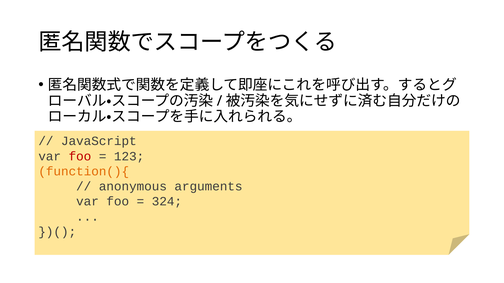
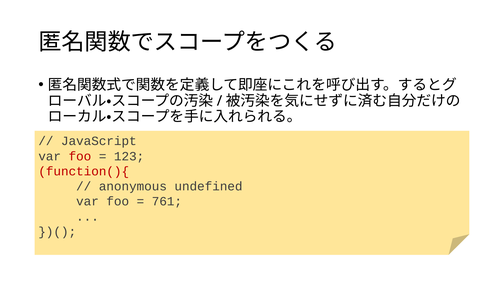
function(){ colour: orange -> red (84, 172)
arguments: arguments -> undefined (208, 187)
324: 324 -> 761 (167, 202)
